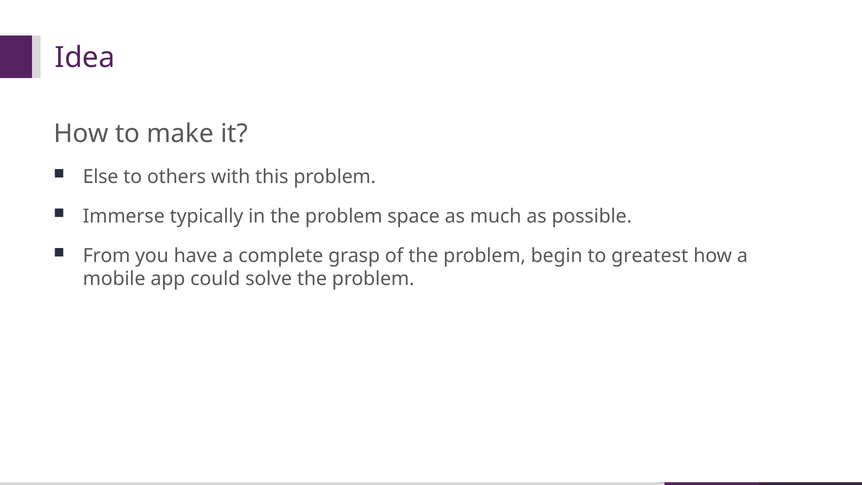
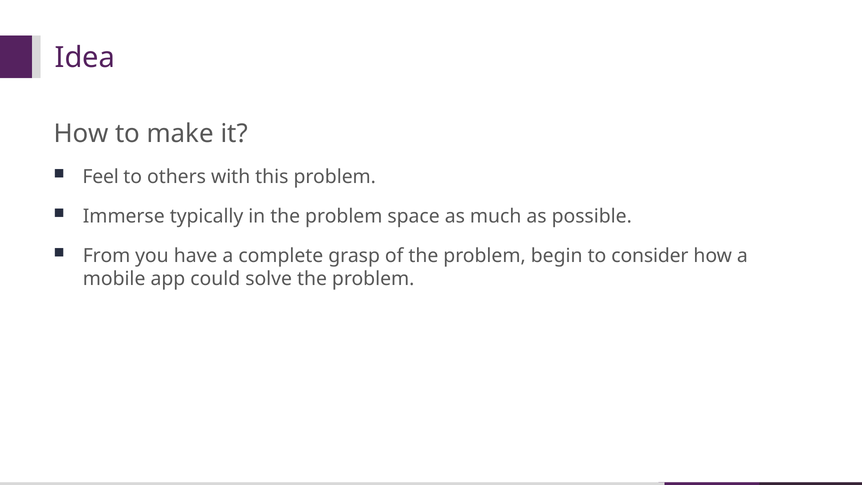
Else: Else -> Feel (101, 177)
greatest: greatest -> consider (650, 256)
